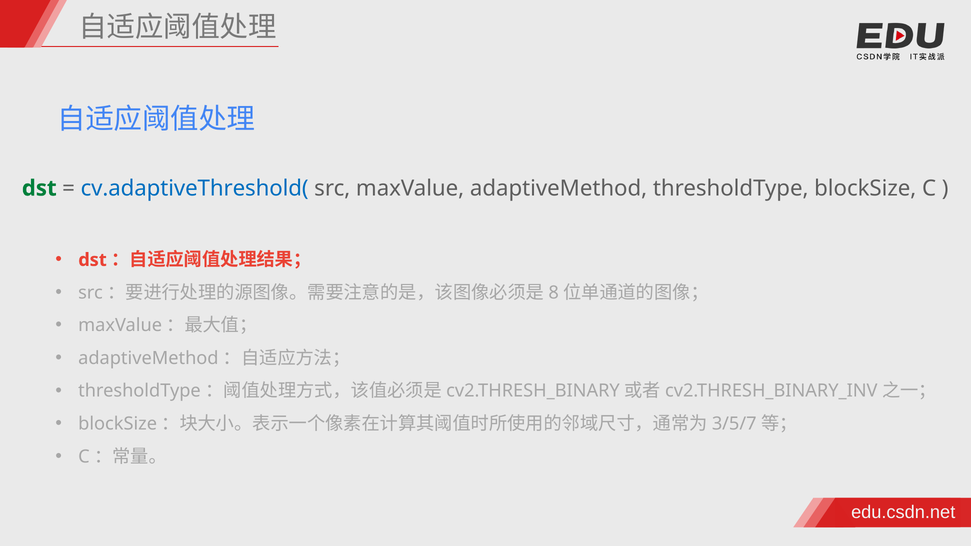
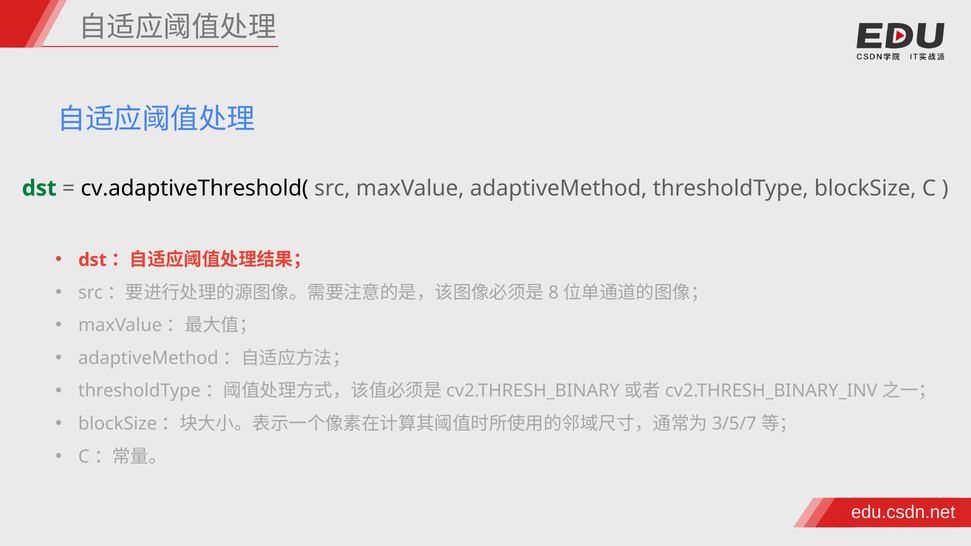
cv.adaptiveThreshold( colour: blue -> black (195, 188)
